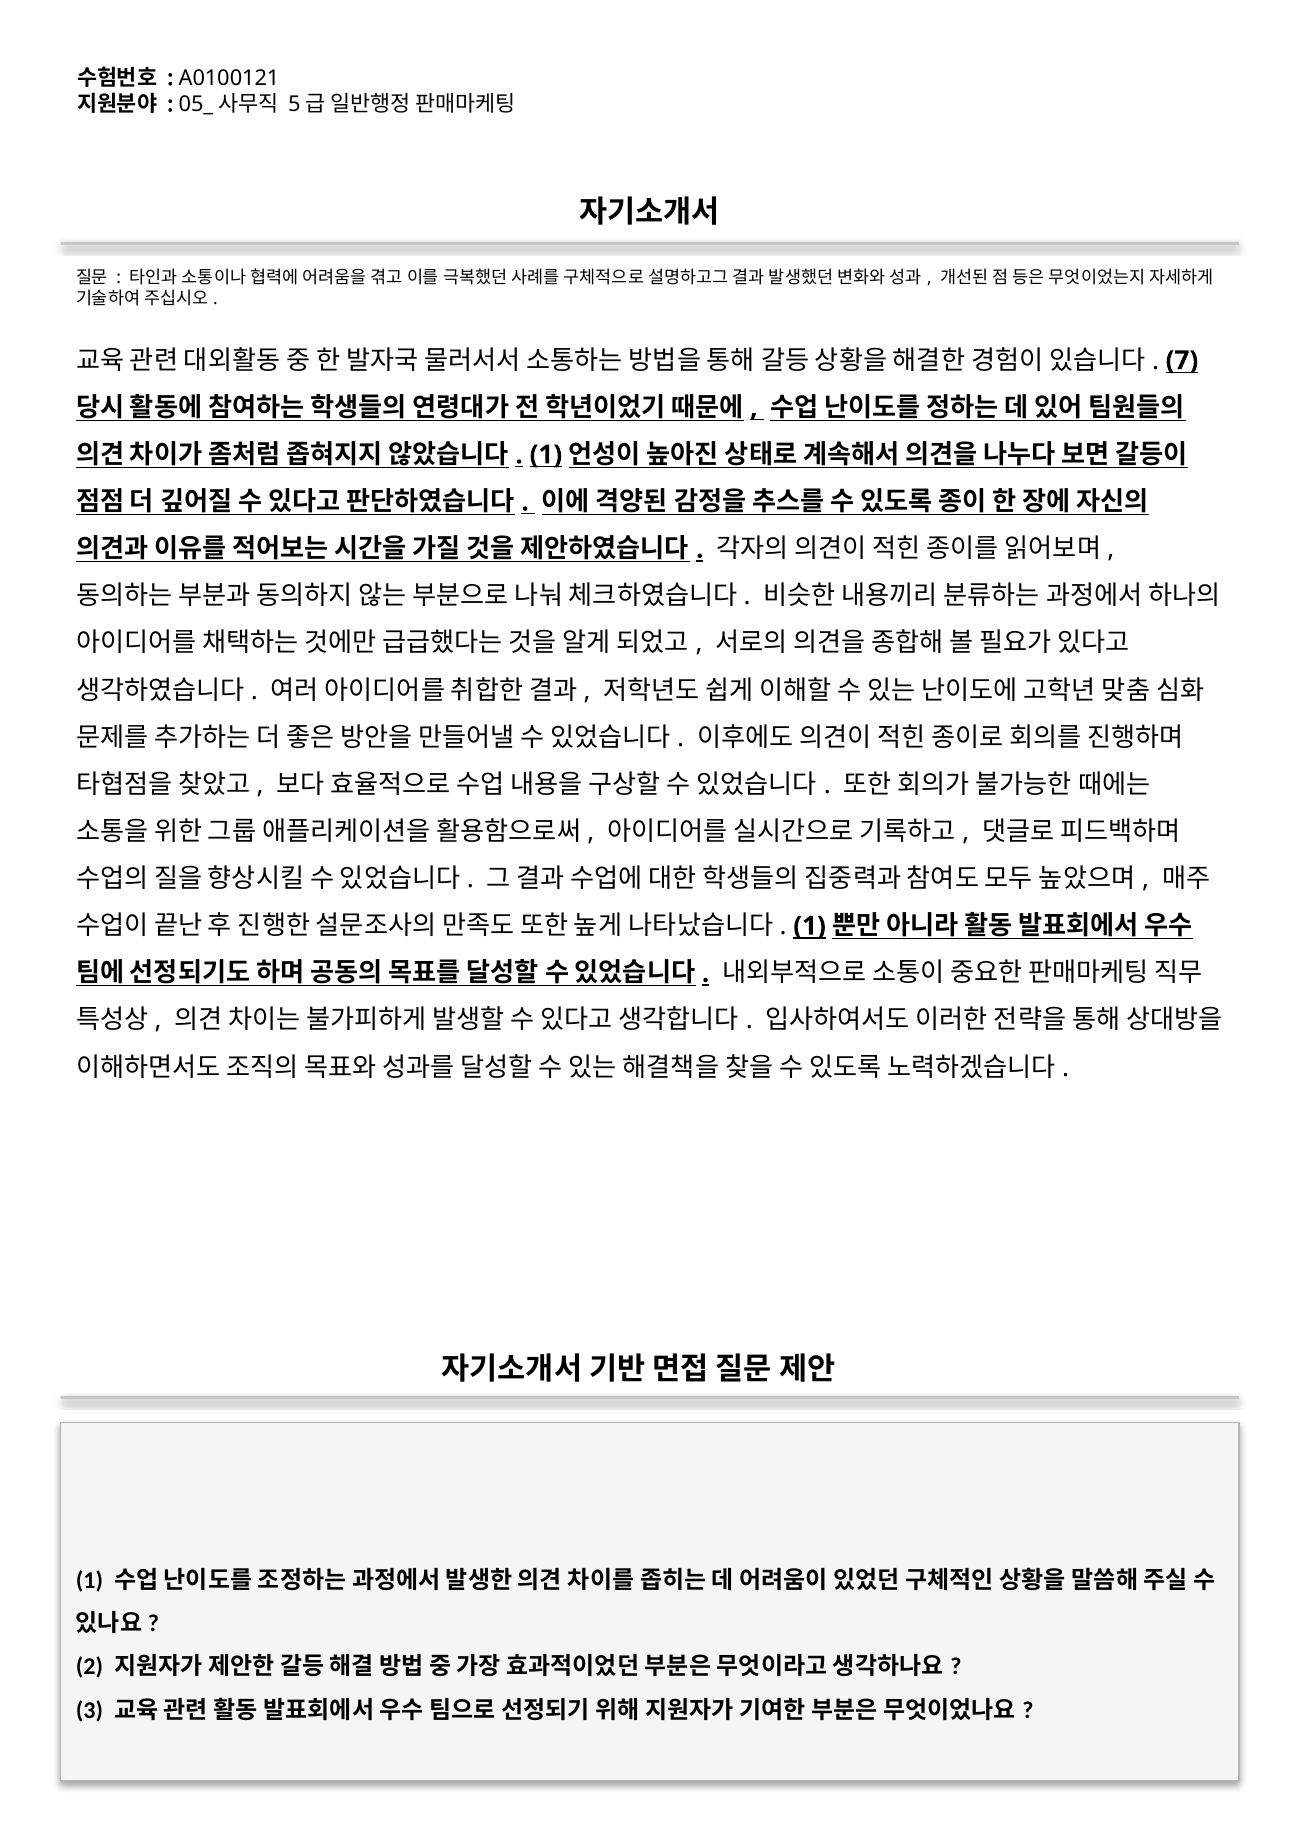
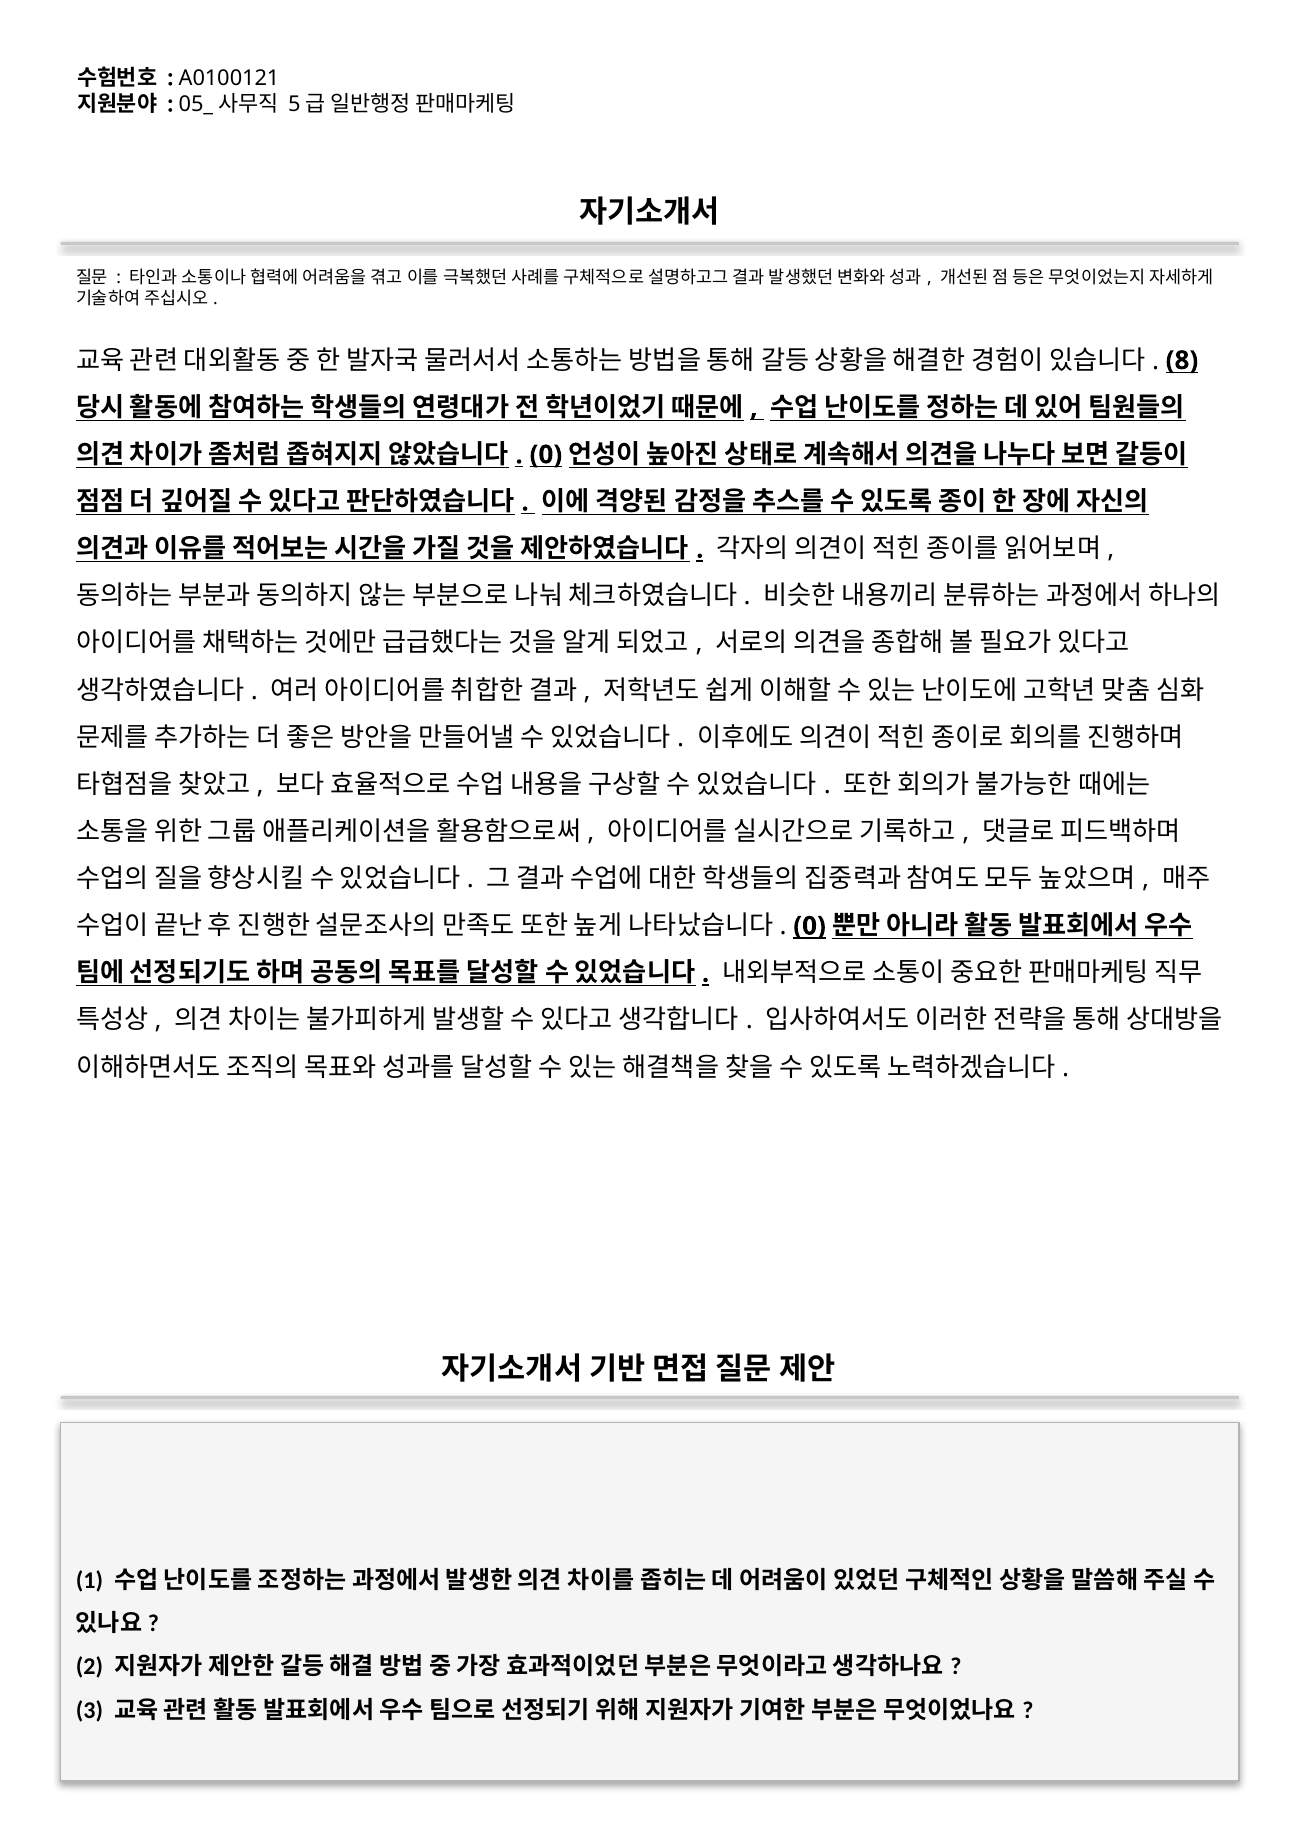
7: 7 -> 8 (1182, 360)
1: 1 -> 0 (546, 455)
1: 1 -> 0 (810, 926)
